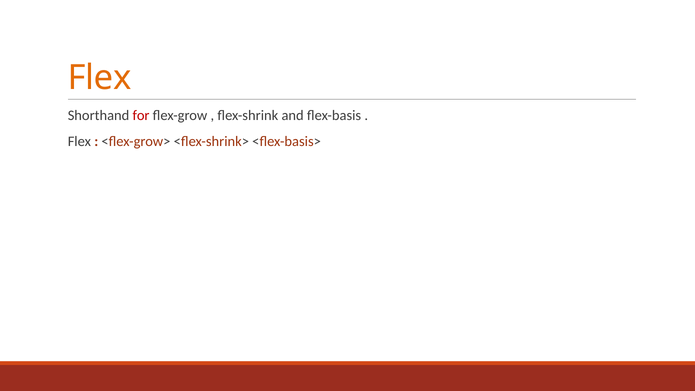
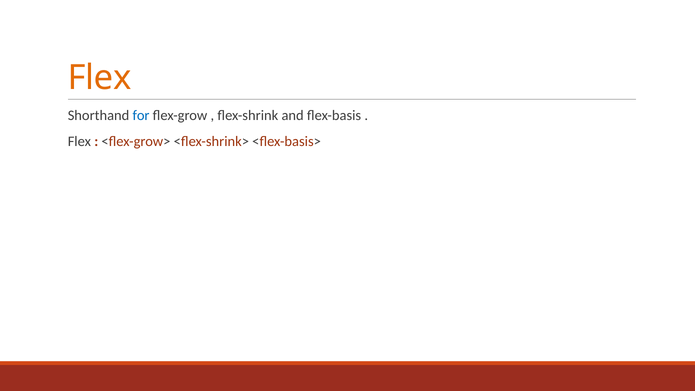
for colour: red -> blue (141, 116)
